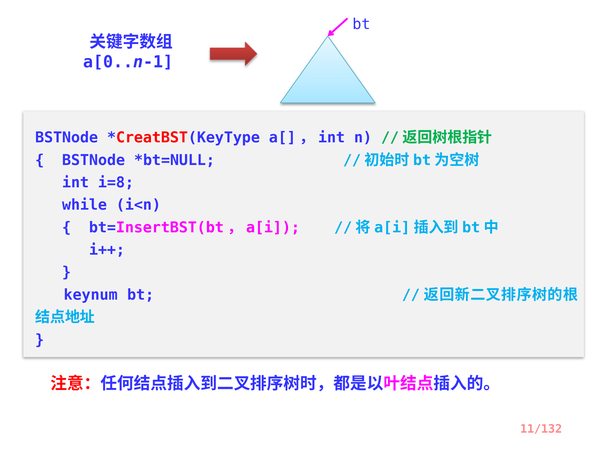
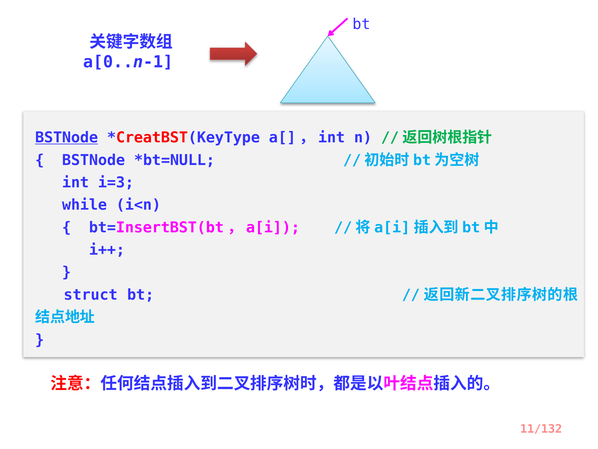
BSTNode underline: none -> present (67, 137)
i=8: i=8 -> i=3 (116, 182)
keynum: keynum -> struct (91, 295)
